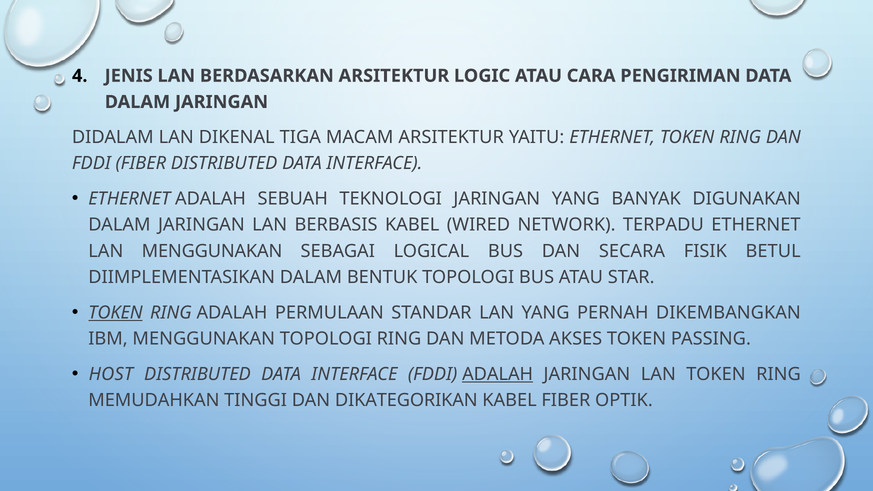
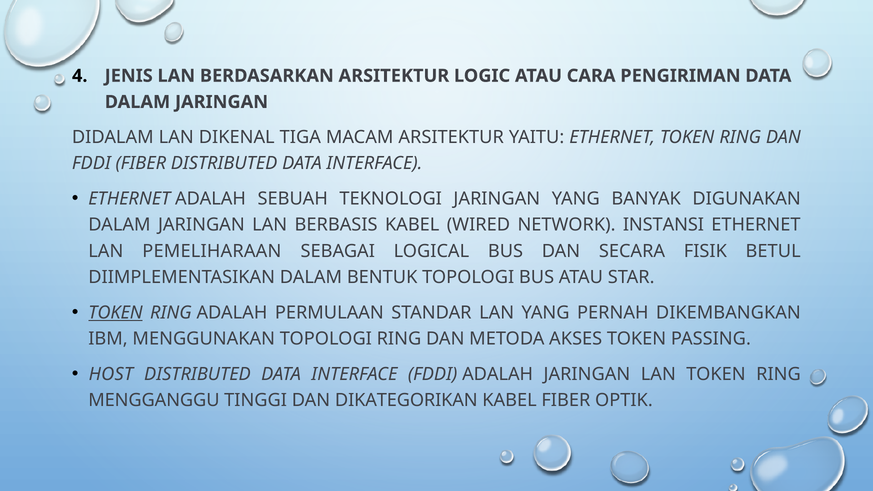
TERPADU: TERPADU -> INSTANSI (663, 225)
LAN MENGGUNAKAN: MENGGUNAKAN -> PEMELIHARAAN (212, 251)
ADALAH underline: present -> none (498, 374)
MEMUDAHKAN: MEMUDAHKAN -> MENGGANGGU (154, 400)
